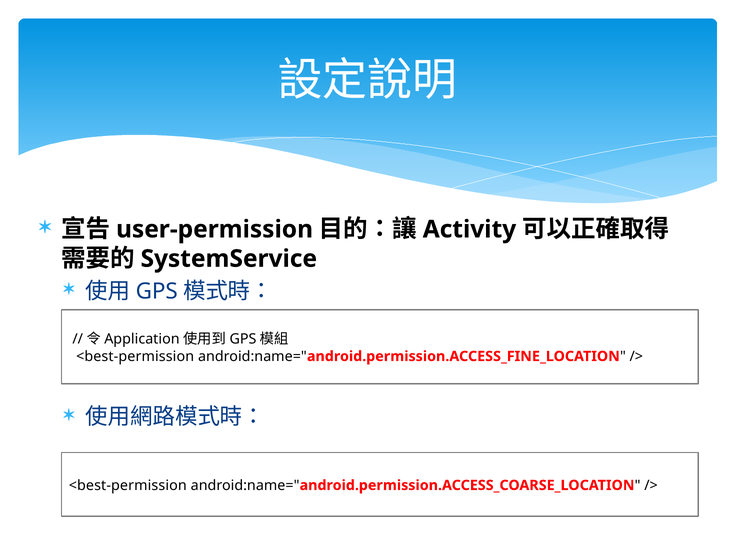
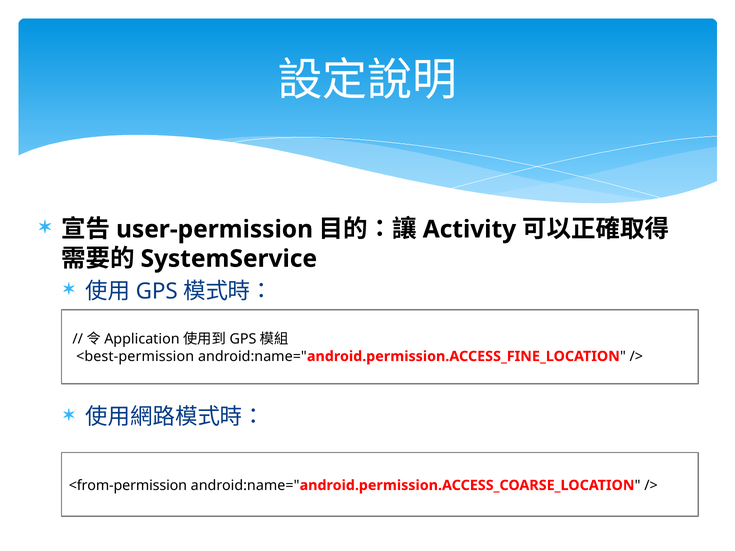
<best-permission: <best-permission -> <from-permission (128, 486)
